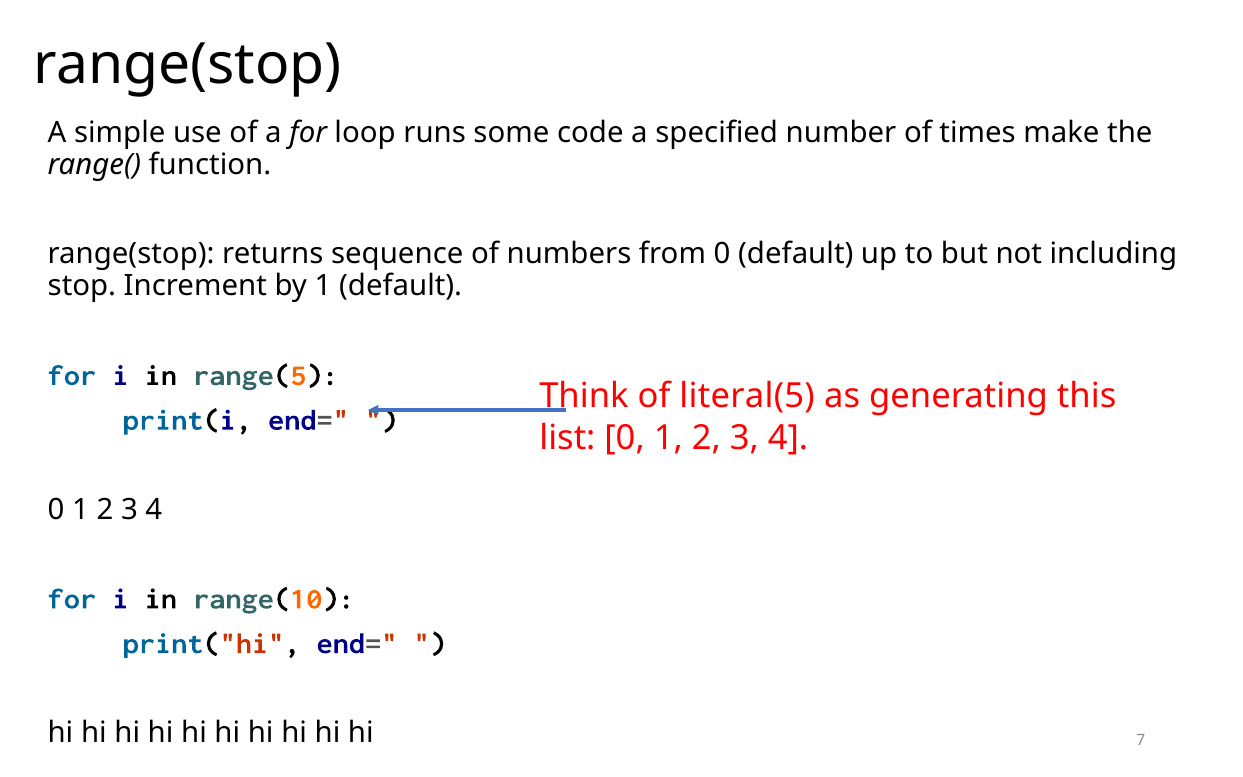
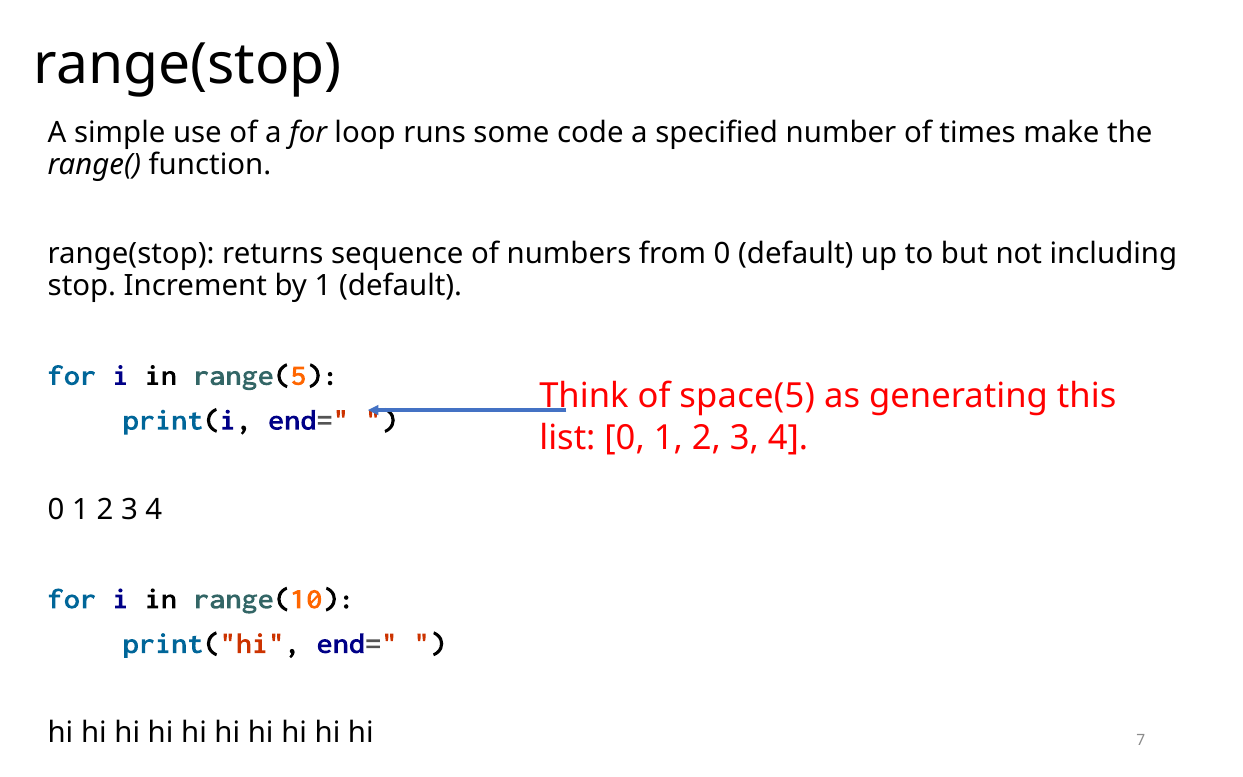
literal(5: literal(5 -> space(5 (747, 396)
